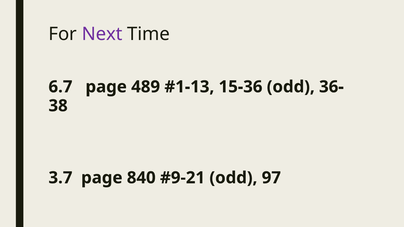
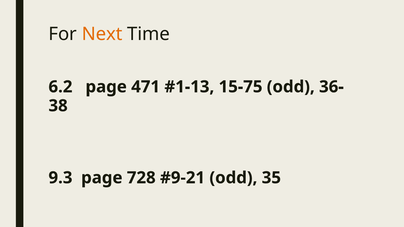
Next colour: purple -> orange (102, 34)
6.7: 6.7 -> 6.2 (60, 87)
489: 489 -> 471 (146, 87)
15-36: 15-36 -> 15-75 (241, 87)
3.7: 3.7 -> 9.3 (60, 178)
840: 840 -> 728 (141, 178)
97: 97 -> 35 (271, 178)
